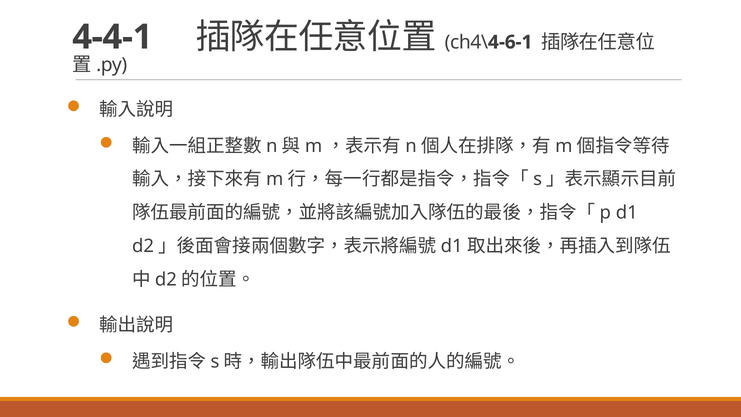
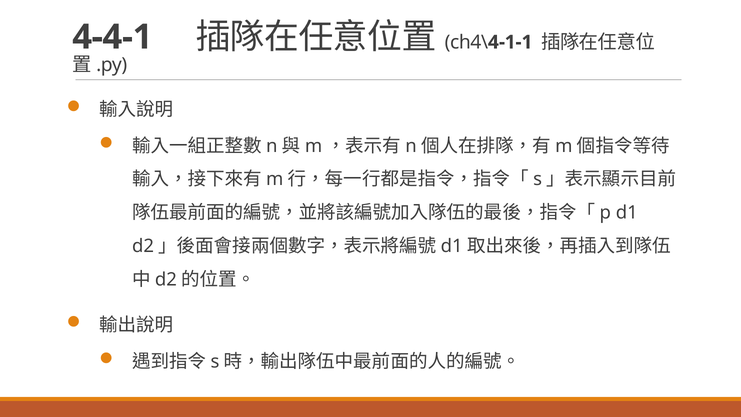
4-6-1: 4-6-1 -> 4-1-1 (510, 42)
